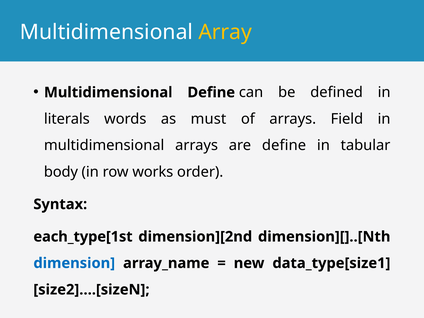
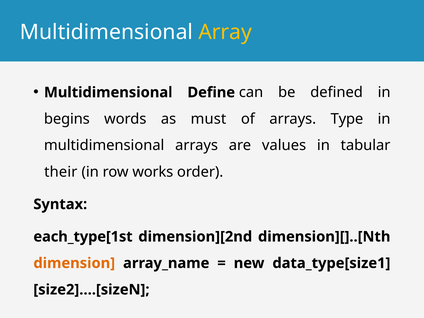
literals: literals -> begins (67, 119)
Field: Field -> Type (347, 119)
are define: define -> values (284, 145)
body: body -> their (61, 172)
dimension colour: blue -> orange (74, 263)
